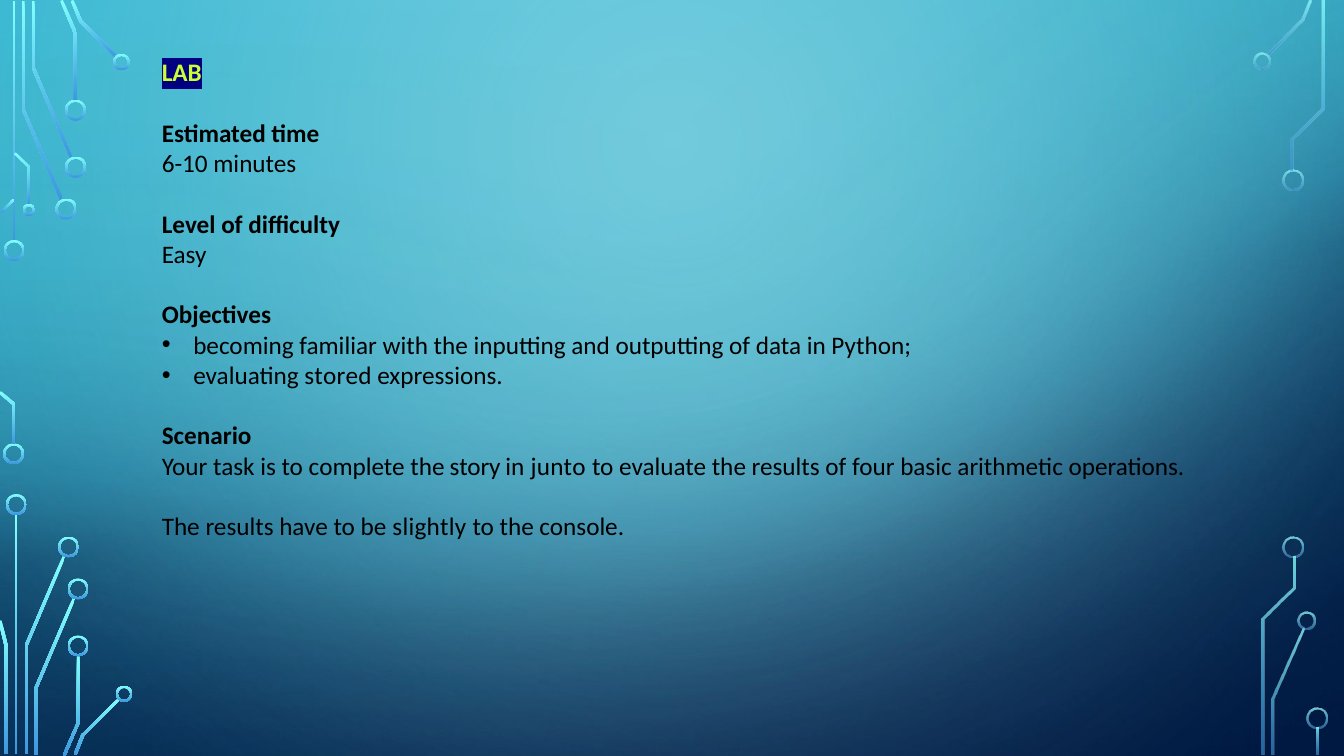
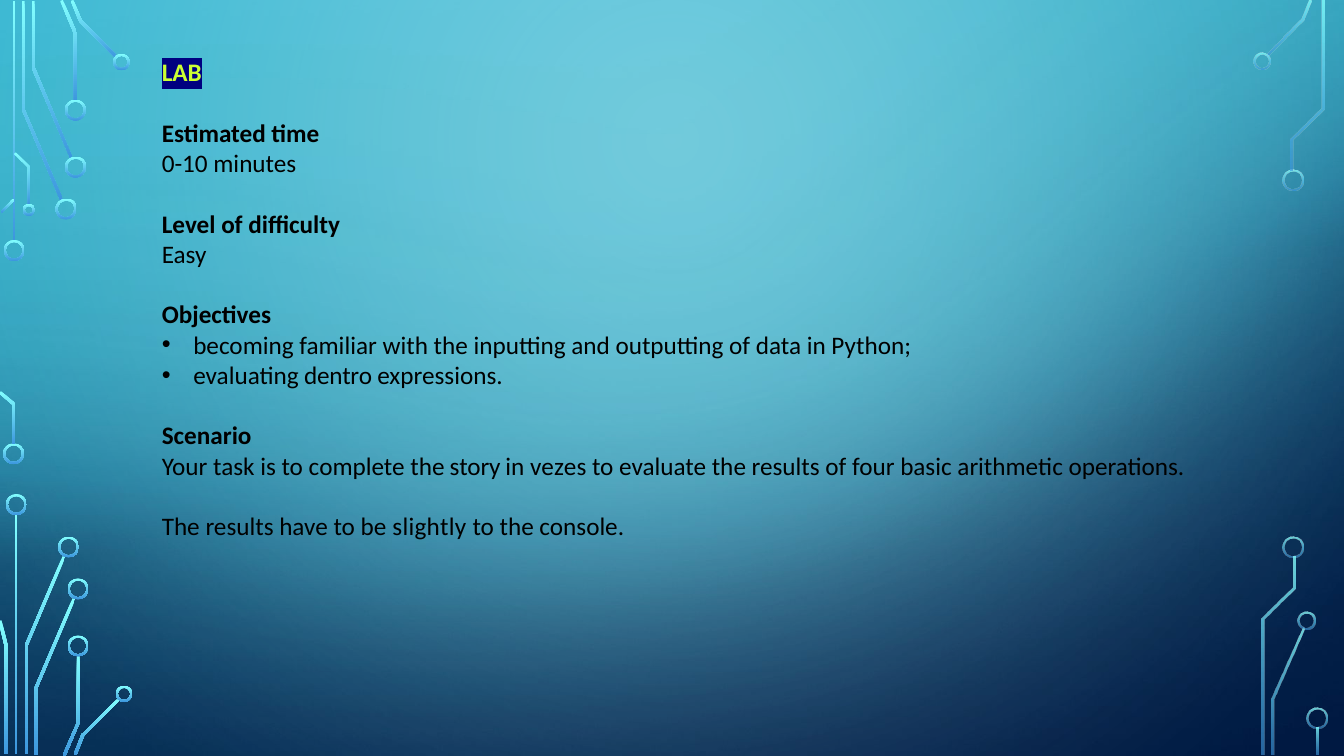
6-10: 6-10 -> 0-10 (185, 164)
stored: stored -> dentro (338, 376)
junto: junto -> vezes (558, 467)
